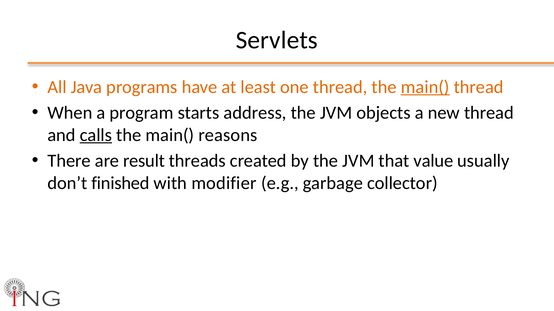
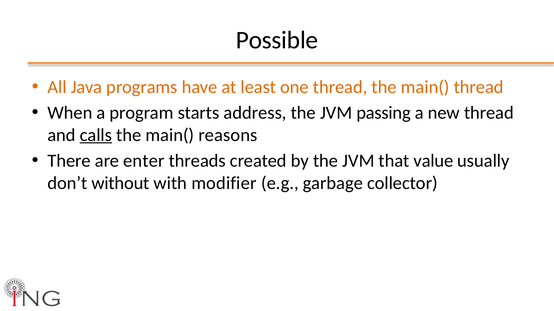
Servlets: Servlets -> Possible (277, 40)
main( underline: present -> none (425, 87)
objects: objects -> passing (384, 113)
result: result -> enter (144, 161)
finished: finished -> without (121, 183)
